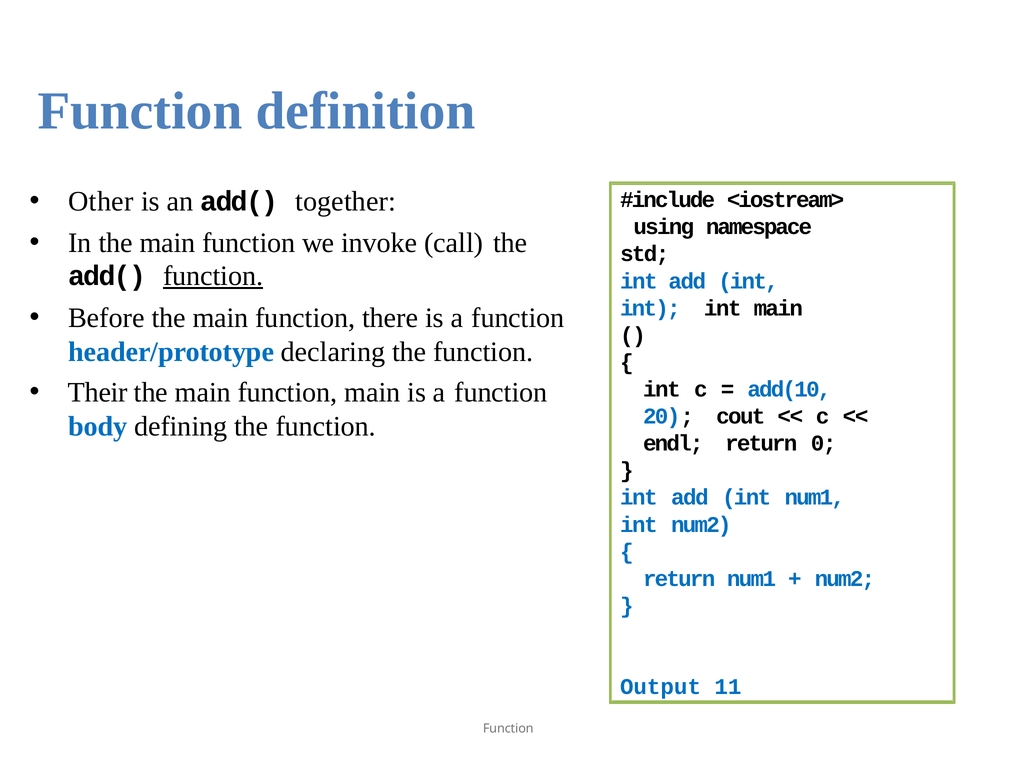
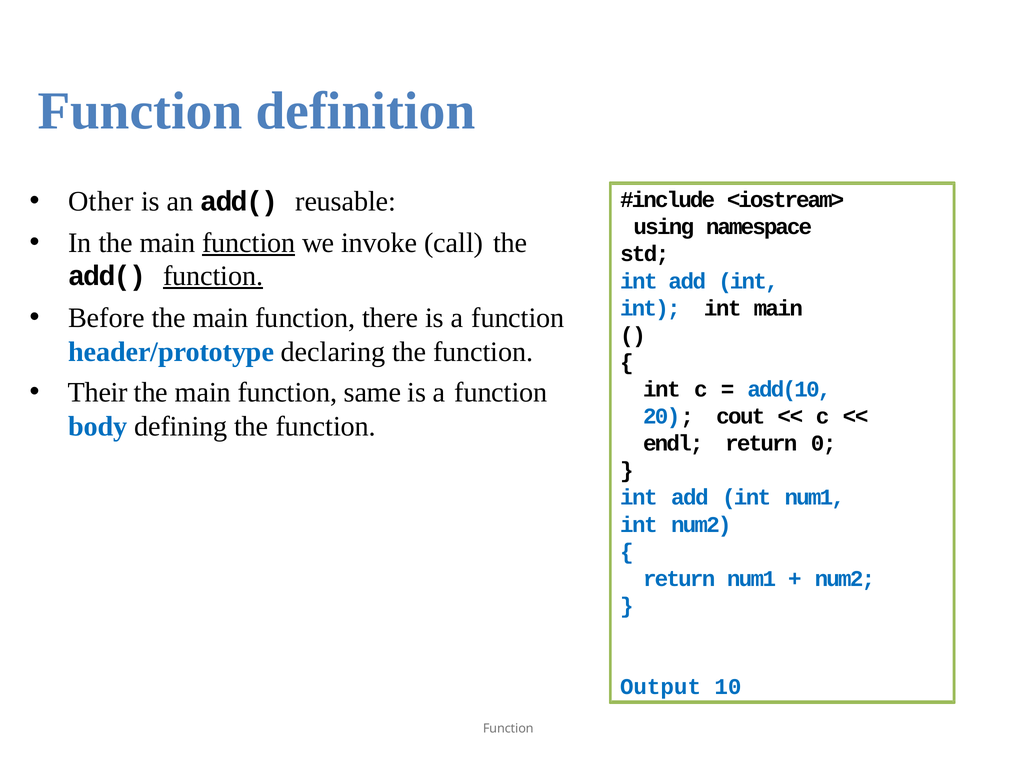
together: together -> reusable (346, 201)
function underline: none -> present (249, 243)
function main: main -> same (372, 393)
11: 11 -> 10 (728, 687)
